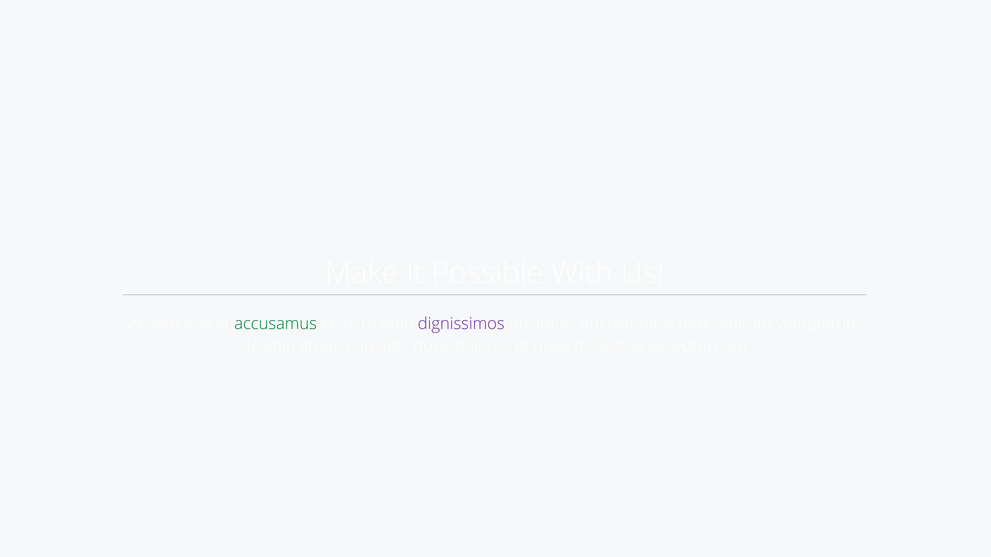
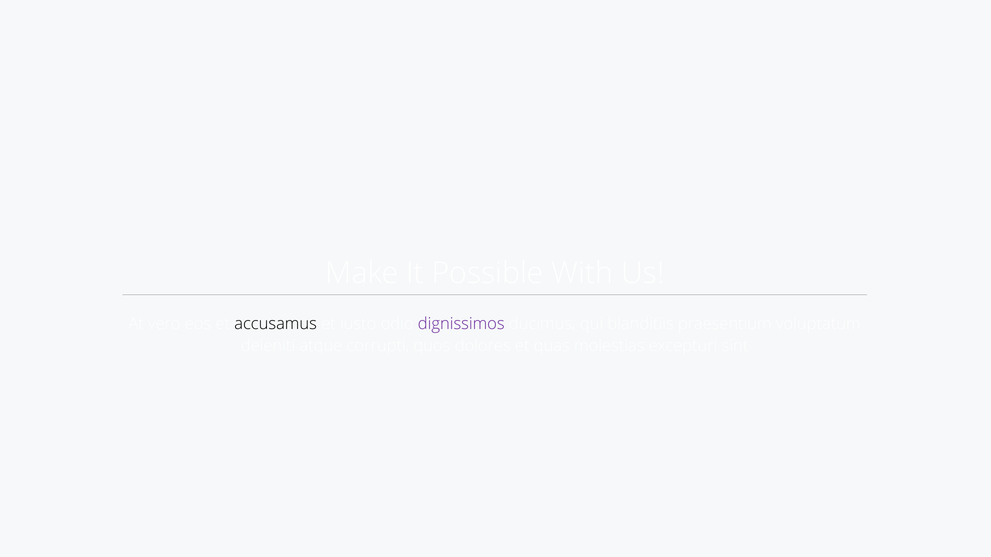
accusamus colour: green -> black (276, 324)
